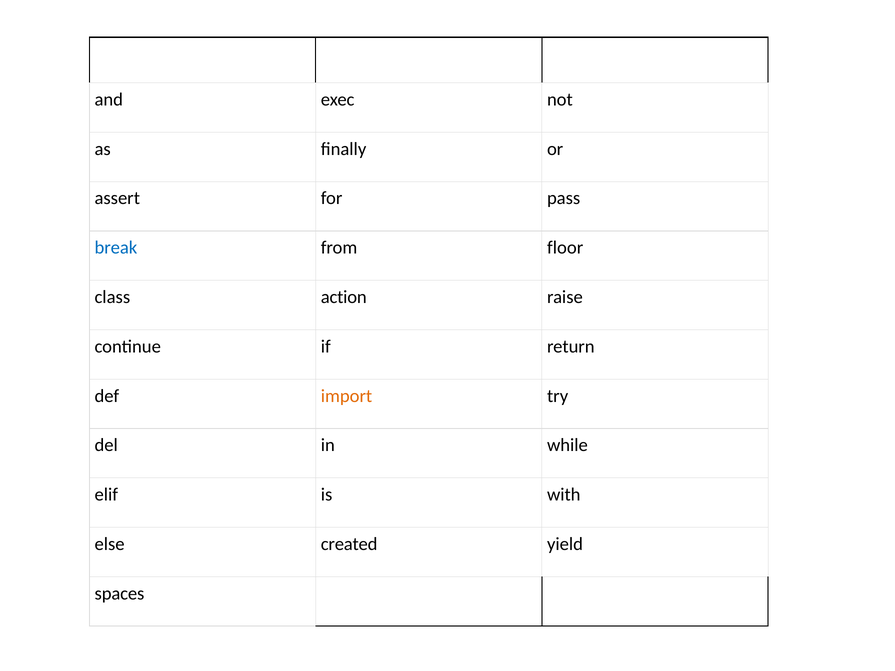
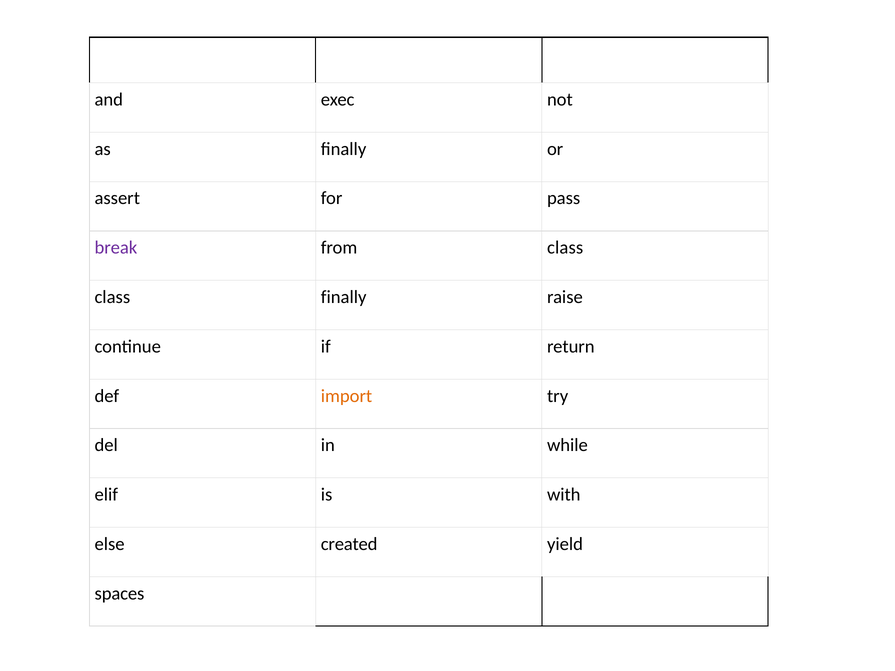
break colour: blue -> purple (116, 248)
from floor: floor -> class (565, 248)
class action: action -> finally (344, 297)
